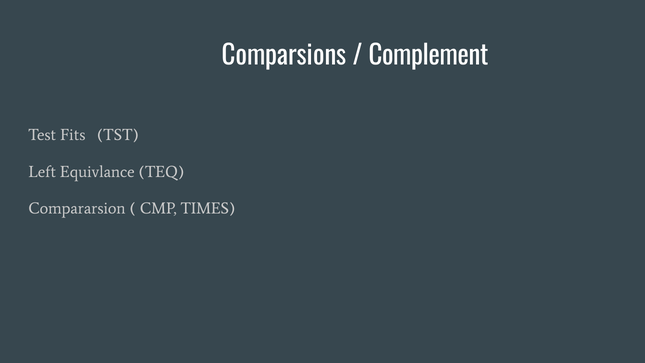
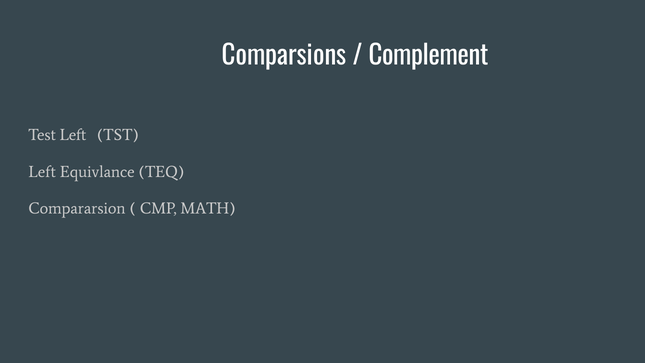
Test Fits: Fits -> Left (73, 135)
TIMES: TIMES -> MATH (208, 208)
